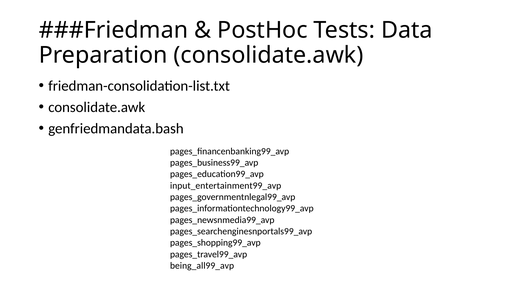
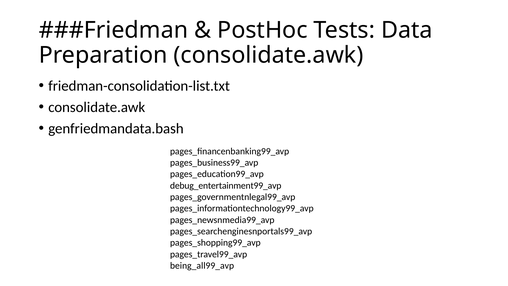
input_entertainment99_avp: input_entertainment99_avp -> debug_entertainment99_avp (226, 185)
